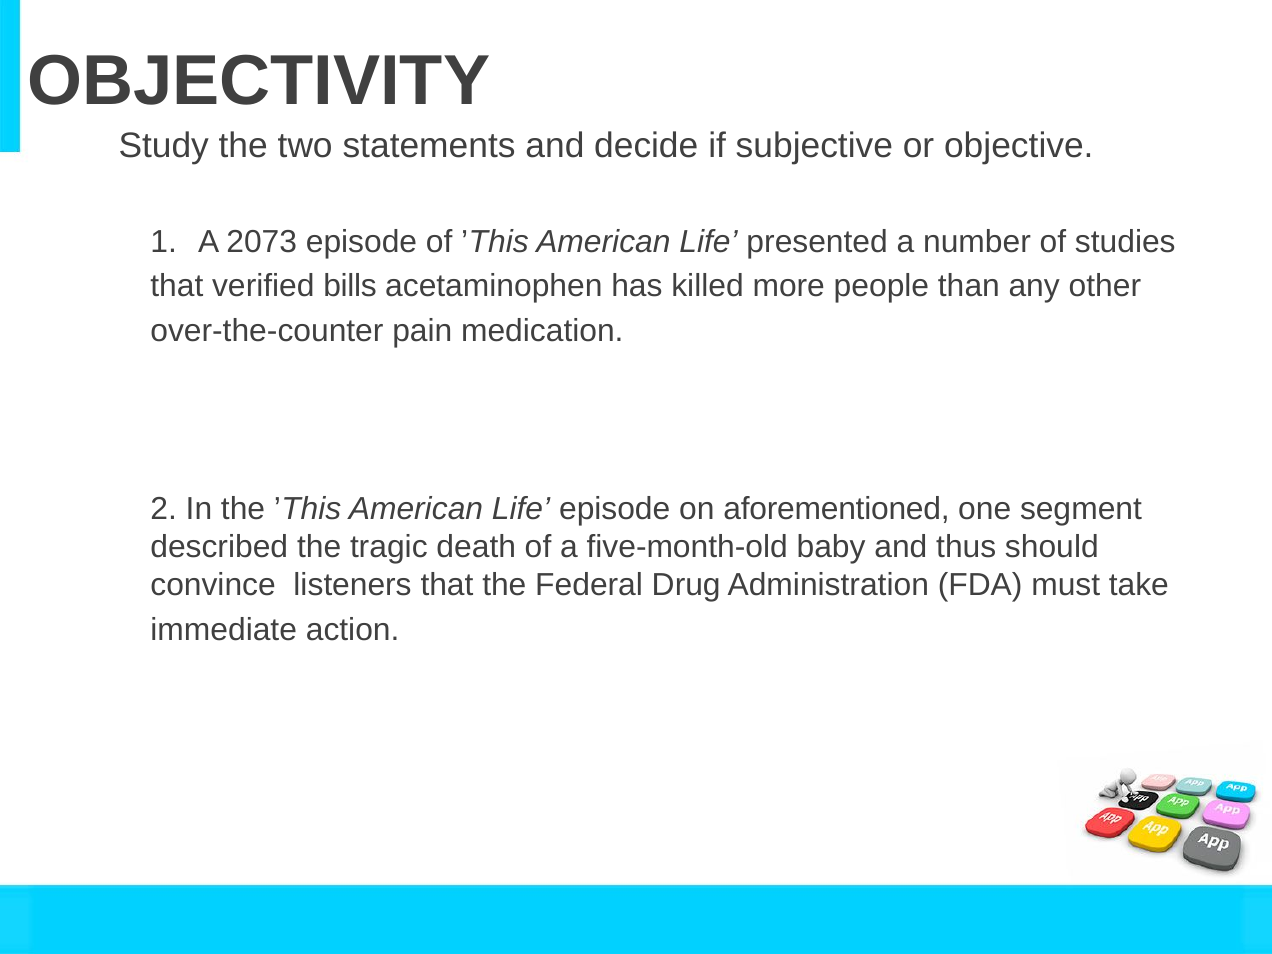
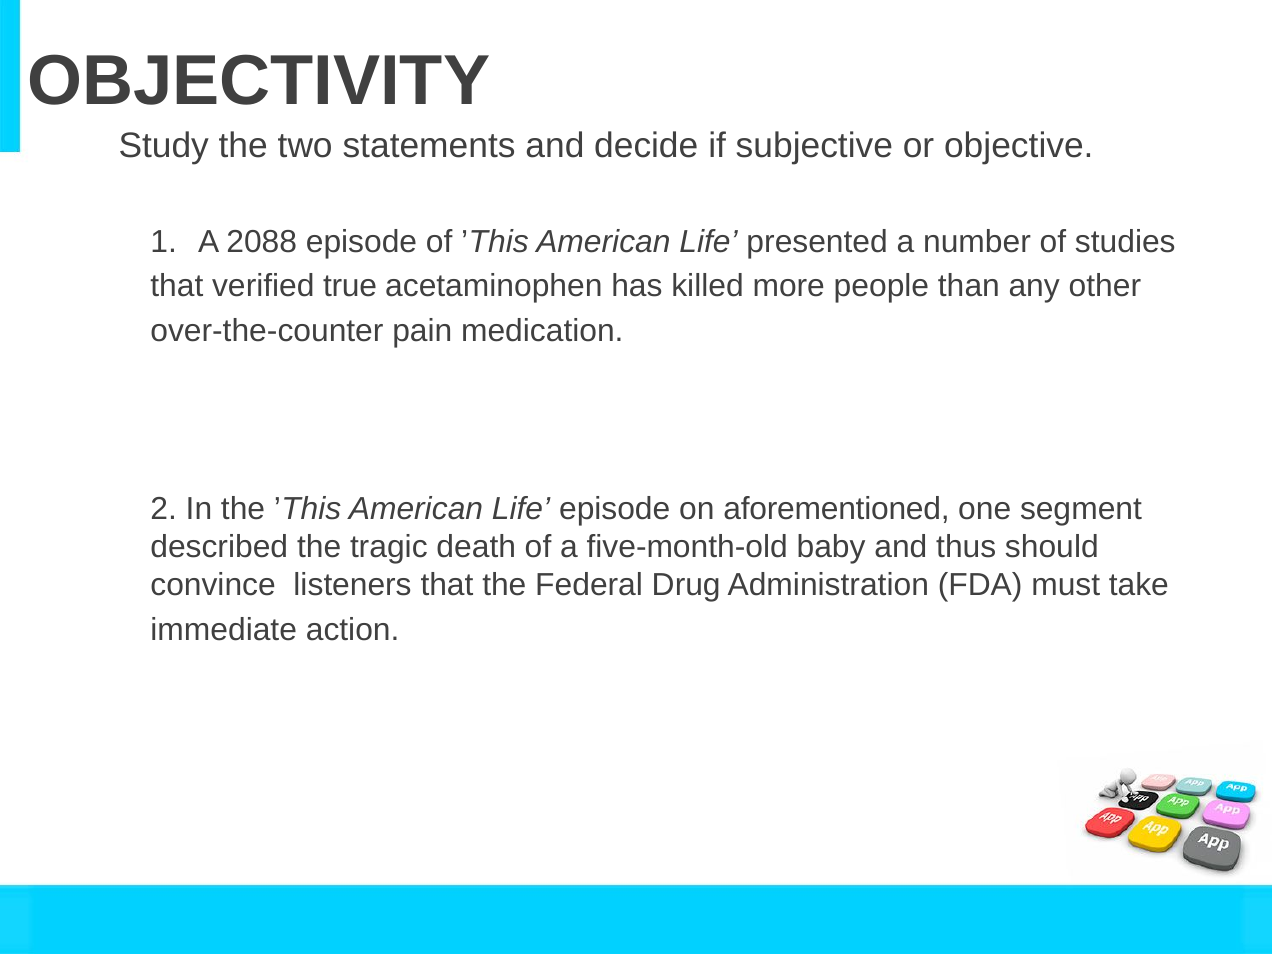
2073: 2073 -> 2088 (262, 242)
bills: bills -> true (350, 286)
